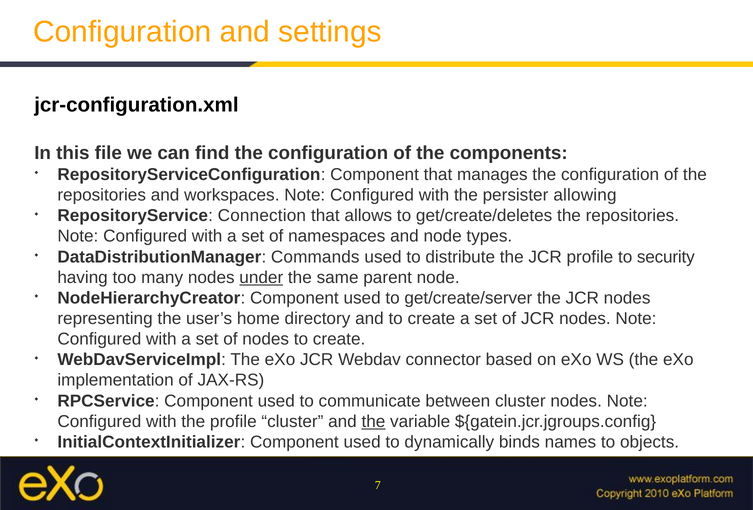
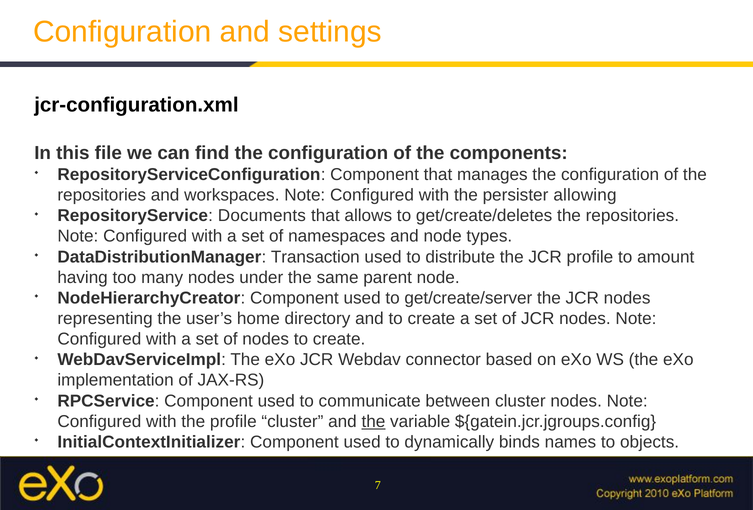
Connection: Connection -> Documents (262, 216)
Commands: Commands -> Transaction (315, 257)
security: security -> amount (666, 257)
under underline: present -> none (261, 277)
